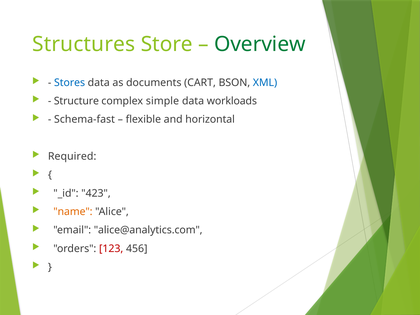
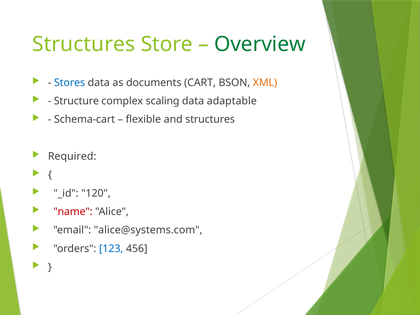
XML colour: blue -> orange (265, 83)
simple: simple -> scaling (163, 101)
workloads: workloads -> adaptable (232, 101)
Schema-fast: Schema-fast -> Schema-cart (85, 120)
and horizontal: horizontal -> structures (210, 120)
423: 423 -> 120 (96, 193)
name colour: orange -> red (73, 212)
alice@analytics.com: alice@analytics.com -> alice@systems.com (148, 230)
123 colour: red -> blue (111, 249)
